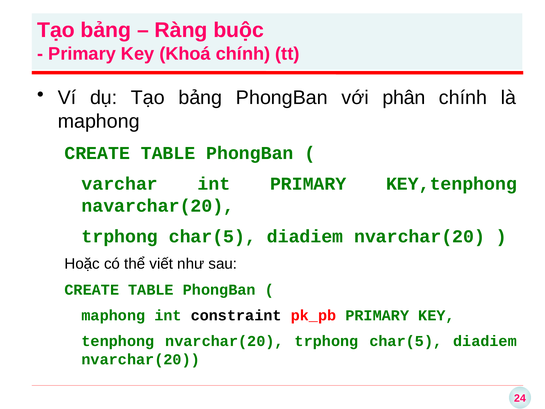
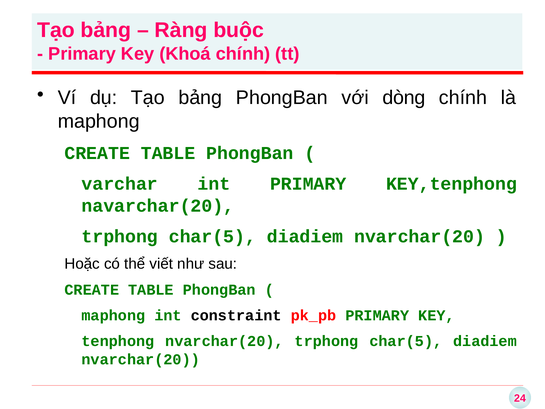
phân: phân -> dòng (404, 98)
